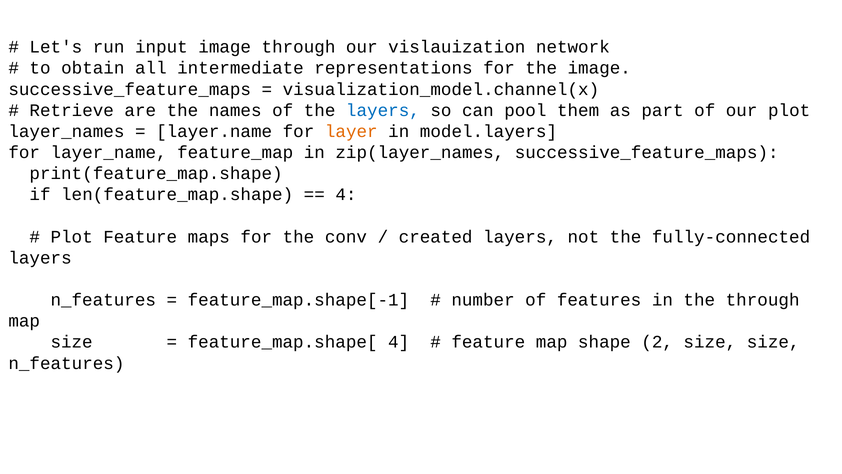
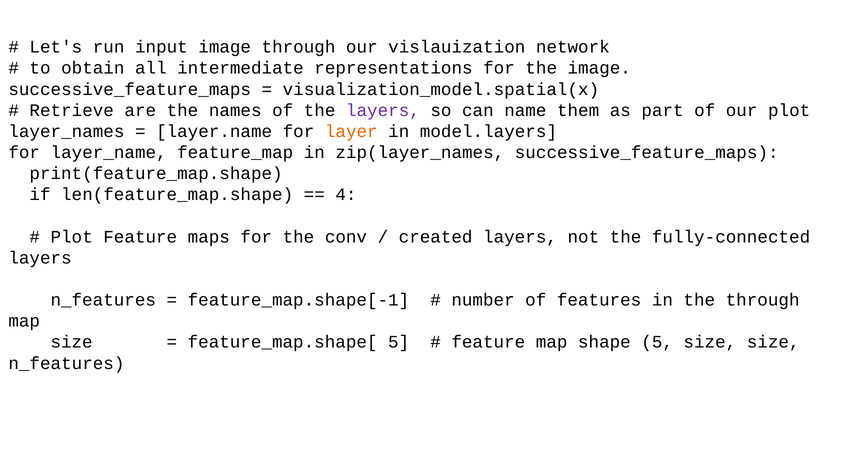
visualization_model.channel(x: visualization_model.channel(x -> visualization_model.spatial(x (441, 89)
layers colour: blue -> purple (383, 110)
pool: pool -> name (525, 110)
feature_map.shape[ 4: 4 -> 5 (399, 342)
shape 2: 2 -> 5 (657, 342)
